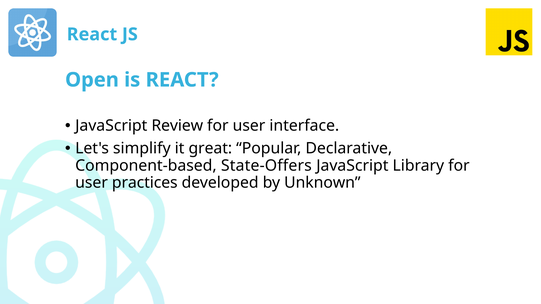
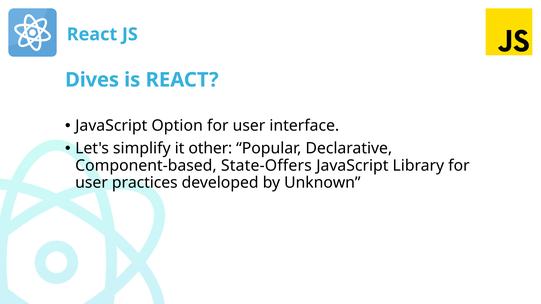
Open: Open -> Dives (92, 80)
Review: Review -> Option (177, 126)
great: great -> other (210, 149)
